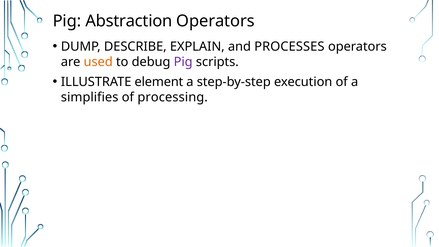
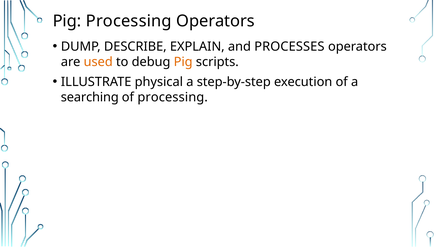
Pig Abstraction: Abstraction -> Processing (129, 21)
Pig colour: purple -> orange (183, 62)
element: element -> physical (159, 82)
simplifies: simplifies -> searching (90, 97)
